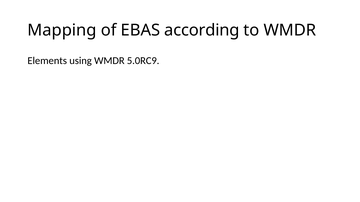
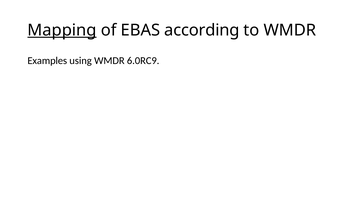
Mapping underline: none -> present (62, 30)
Elements: Elements -> Examples (47, 61)
5.0RC9: 5.0RC9 -> 6.0RC9 (143, 61)
